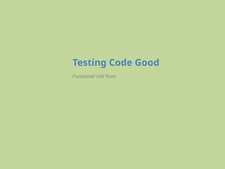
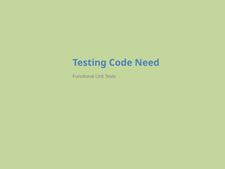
Good: Good -> Need (147, 63)
